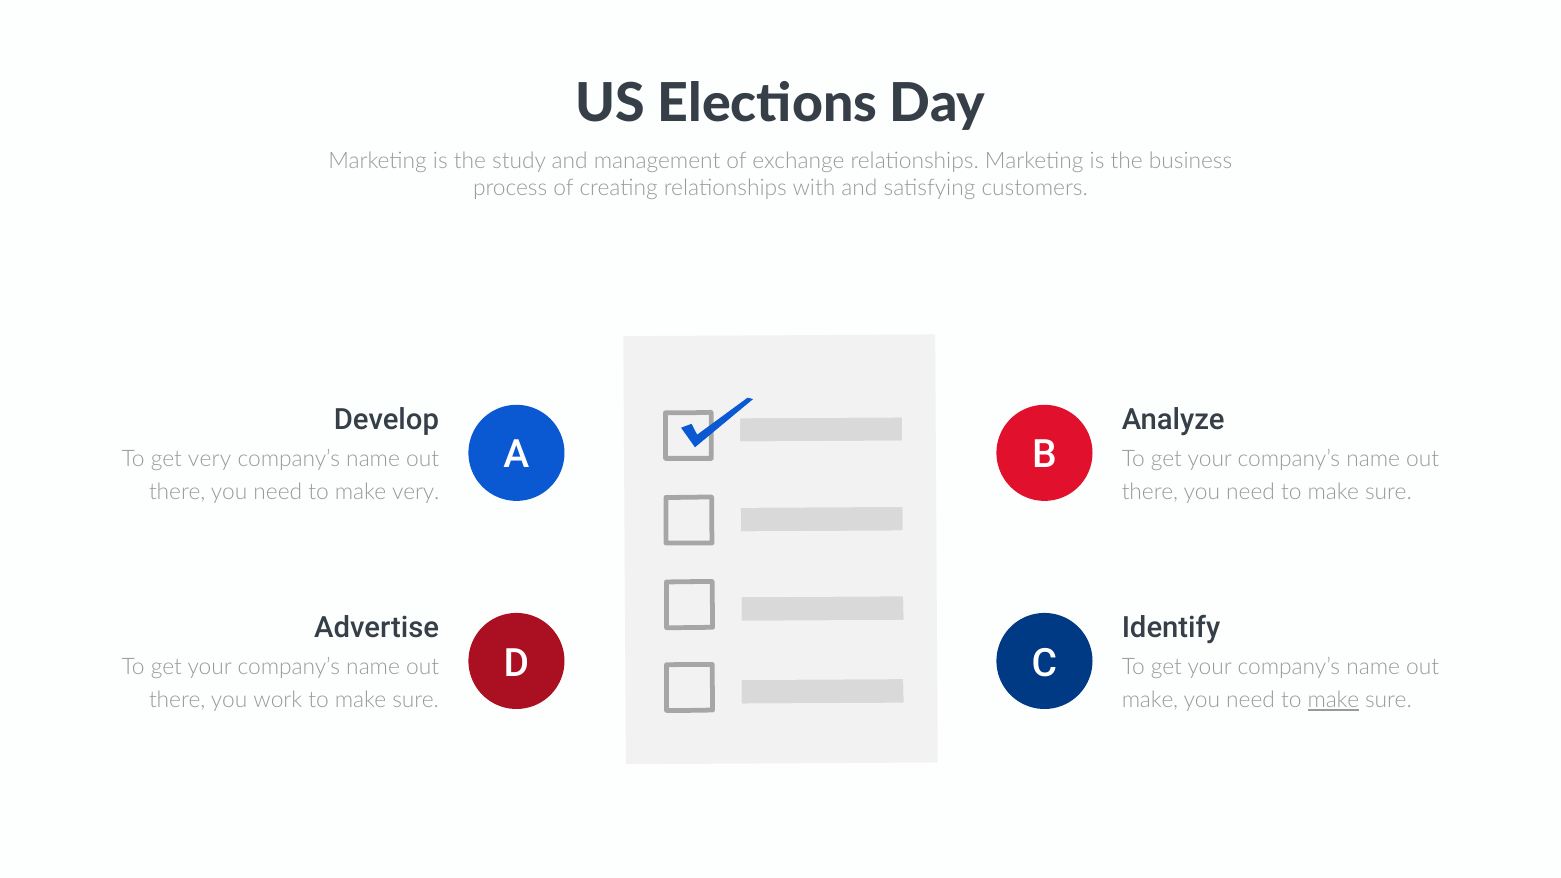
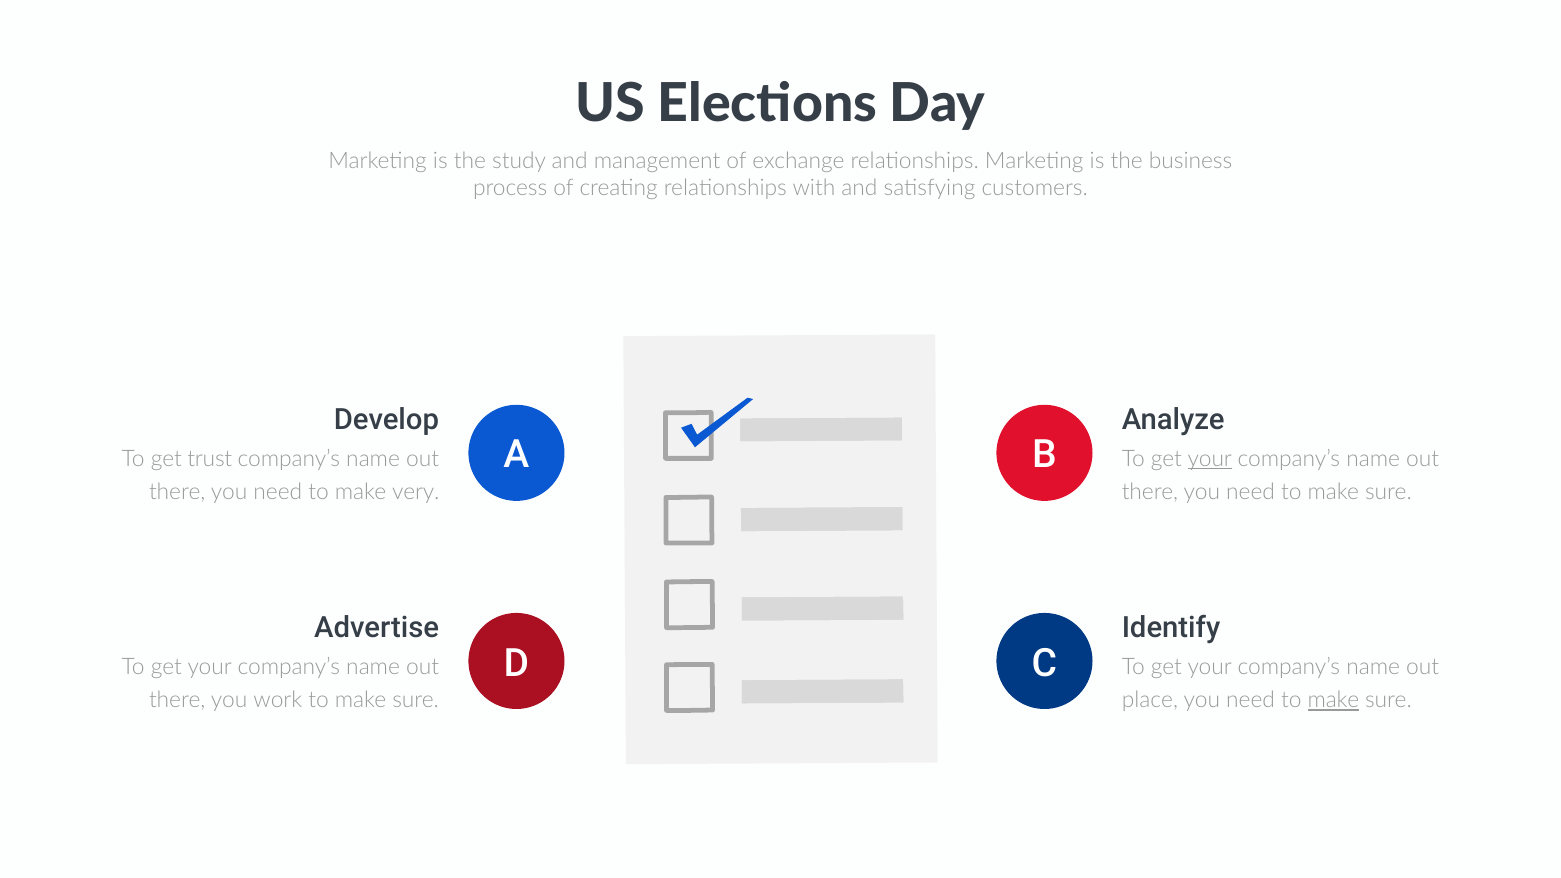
your underline: none -> present (1210, 459)
get very: very -> trust (210, 459)
make: make -> place (1150, 700)
